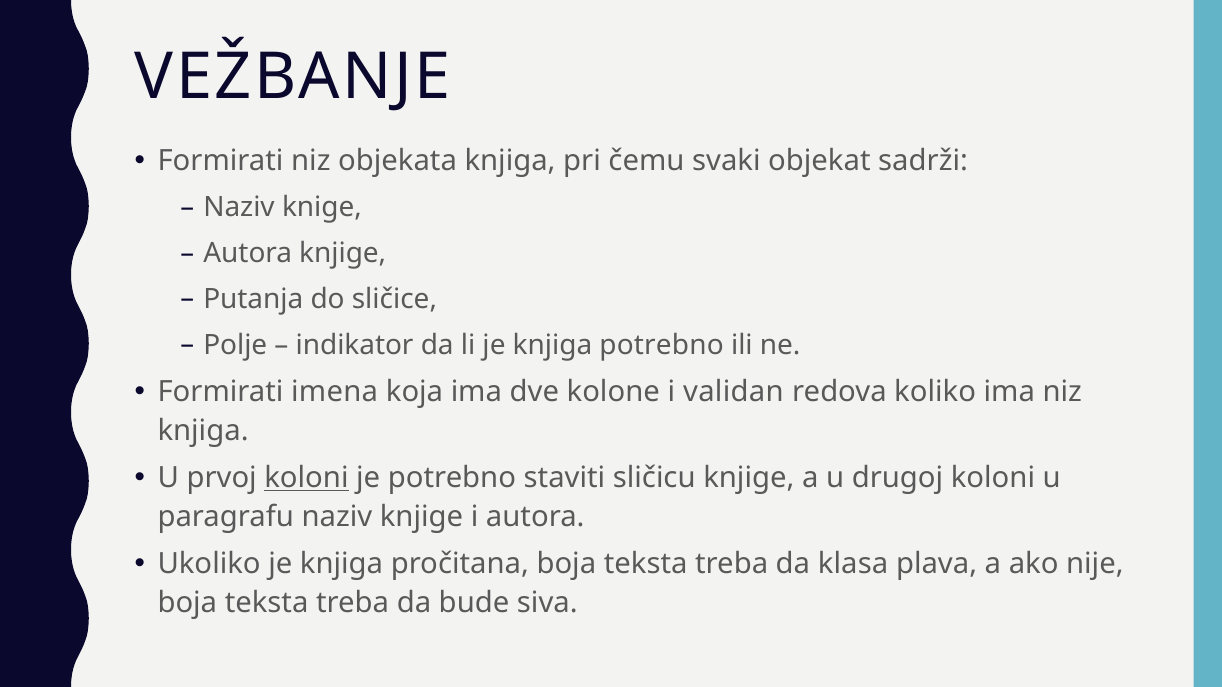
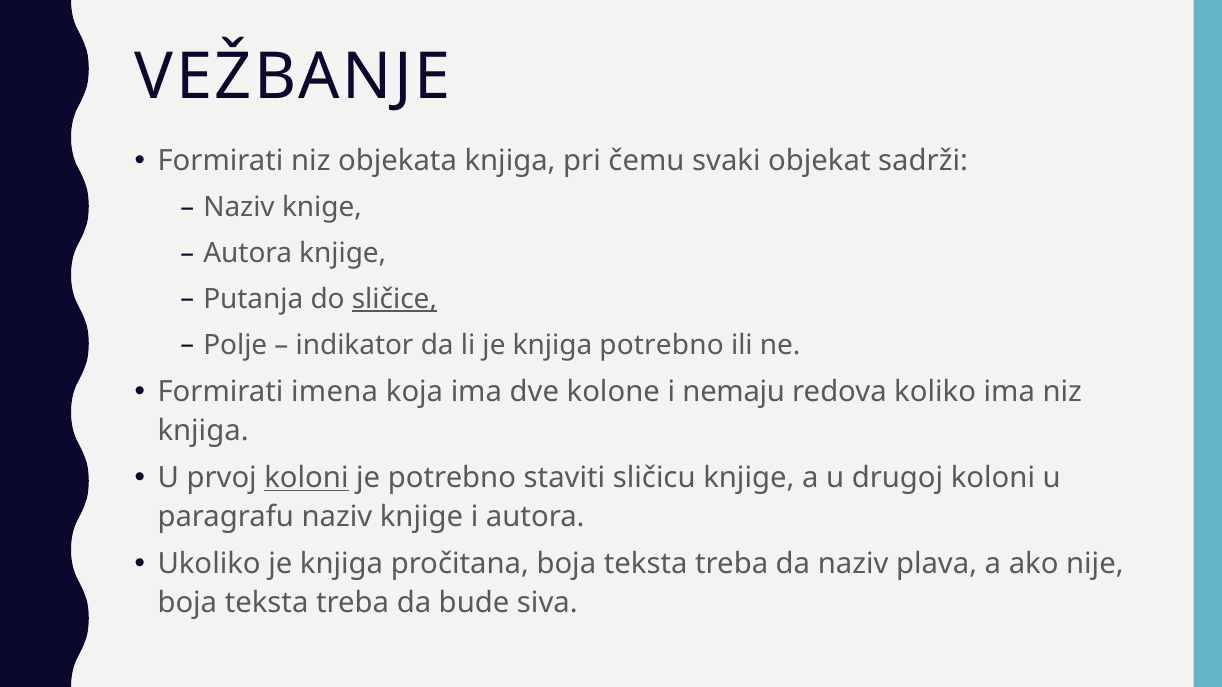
sličice underline: none -> present (394, 299)
validan: validan -> nemaju (734, 392)
da klasa: klasa -> naziv (853, 564)
